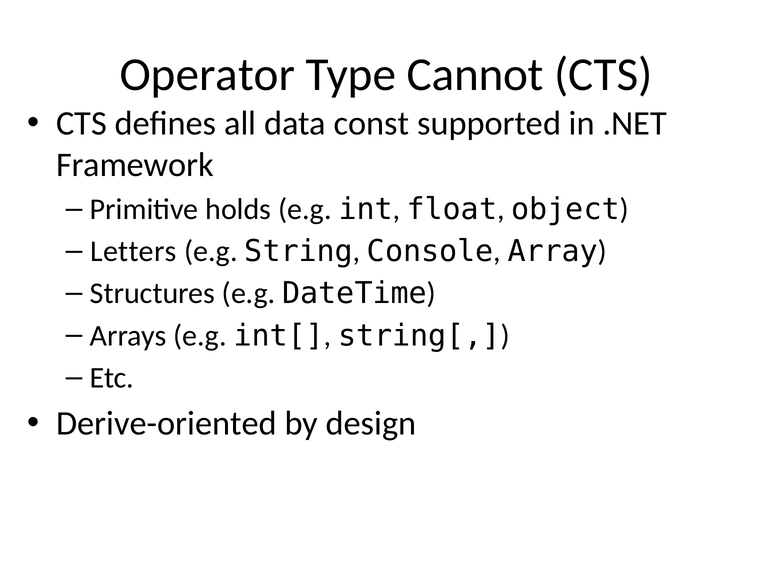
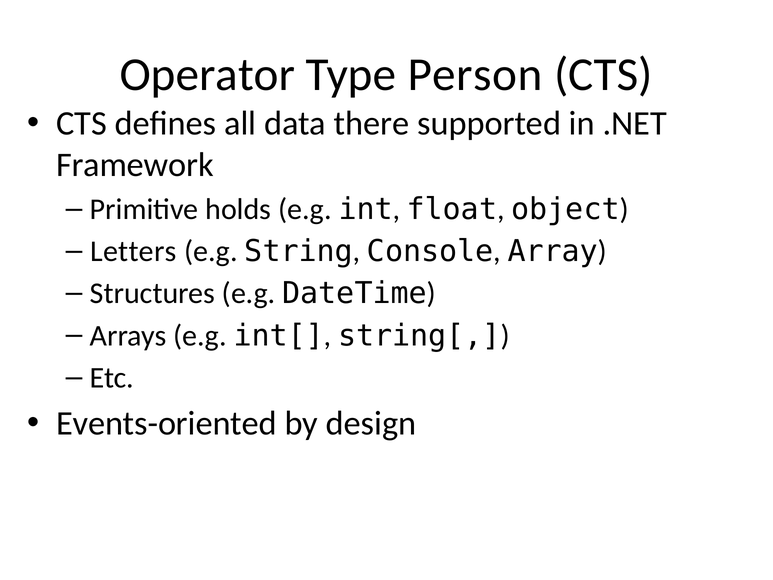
Cannot: Cannot -> Person (475, 75)
const: const -> there (371, 124)
Derive-oriented: Derive-oriented -> Events-oriented (166, 423)
